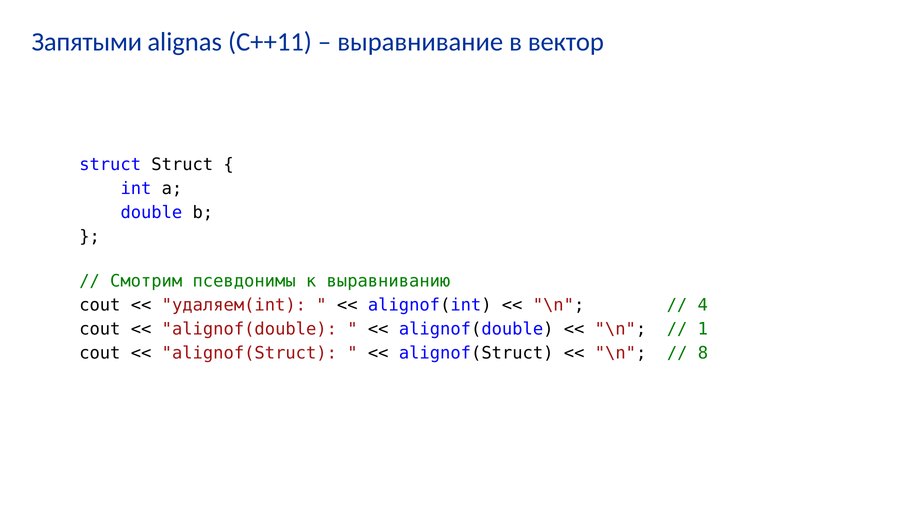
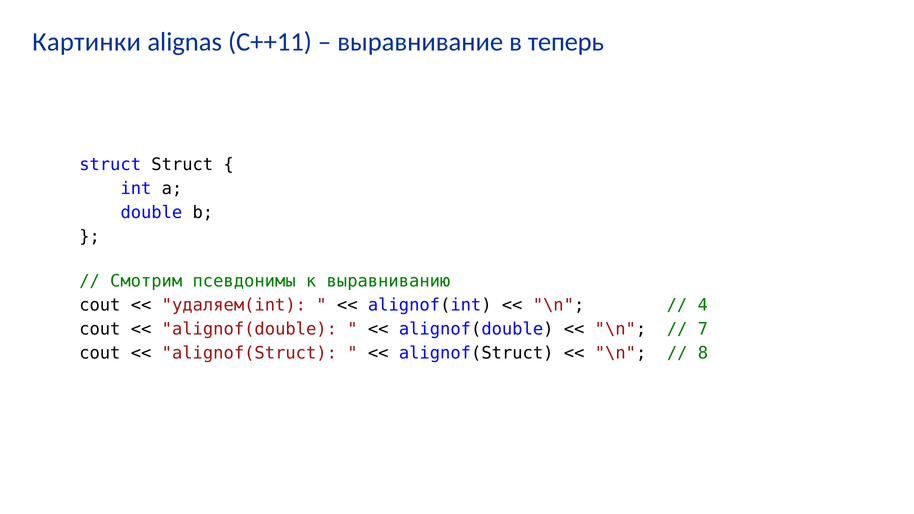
Запятыми: Запятыми -> Картинки (87, 42)
вектор: вектор -> теперь (566, 42)
1: 1 -> 7 (703, 329)
